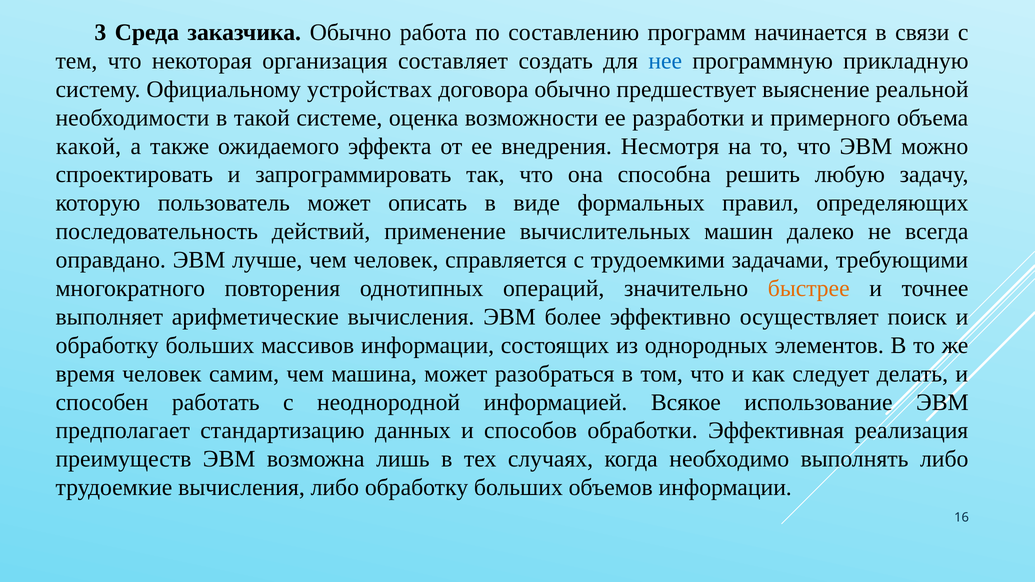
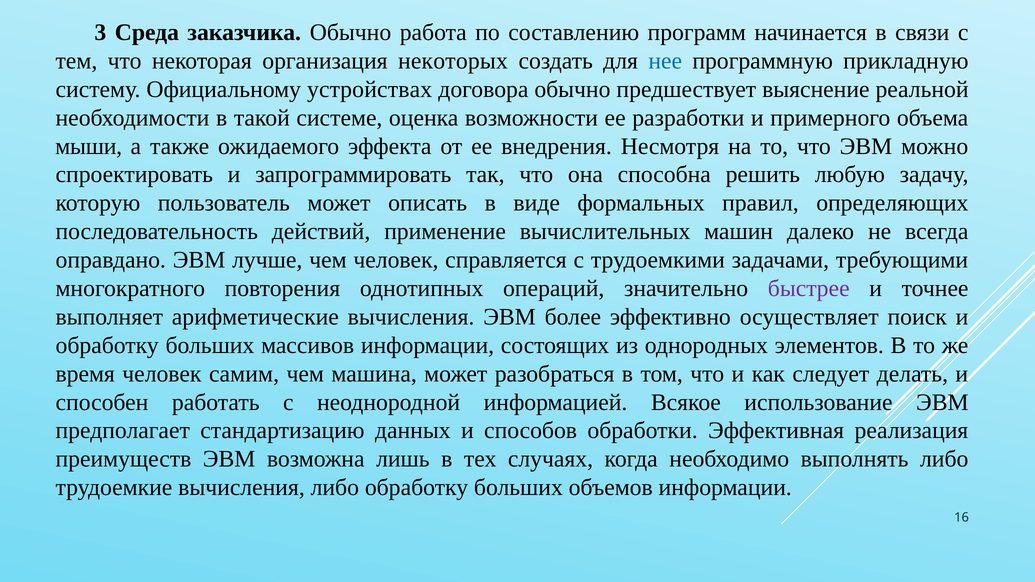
составляет: составляет -> некоторых (453, 61)
какой: какой -> мыши (89, 146)
быстрее colour: orange -> purple (809, 289)
